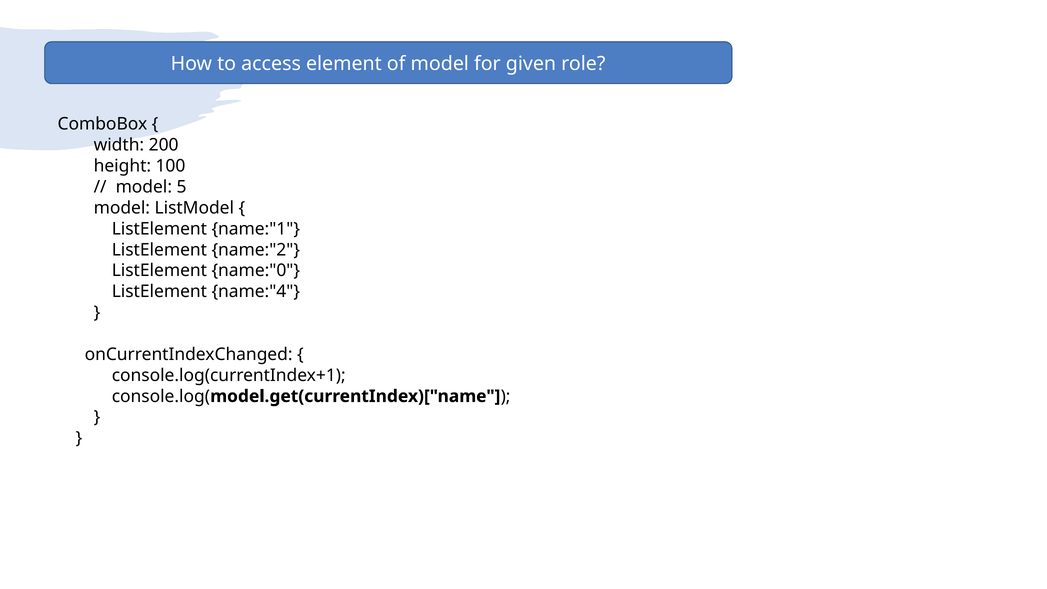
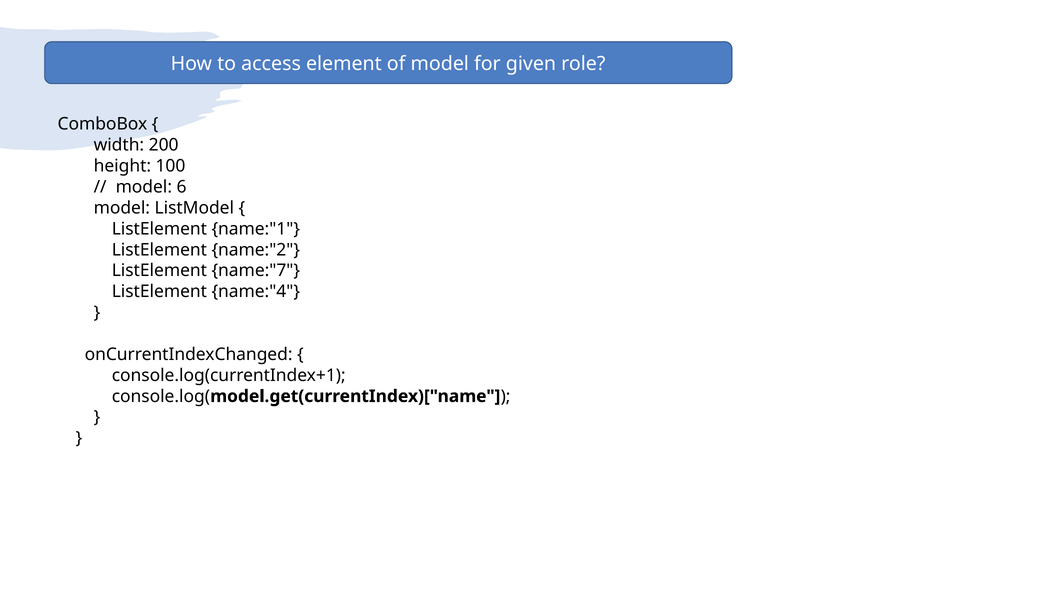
5: 5 -> 6 (182, 187)
name:"0: name:"0 -> name:"7 (256, 271)
